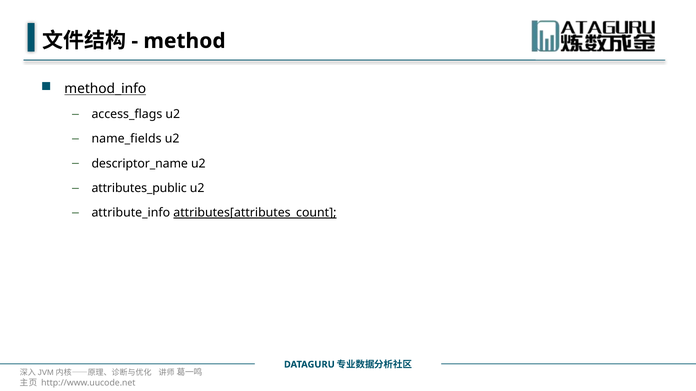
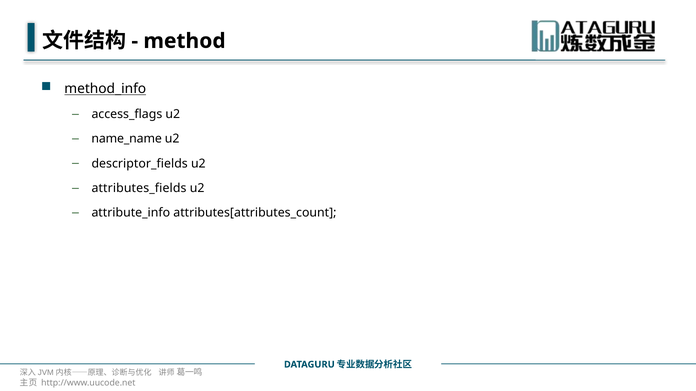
name_fields: name_fields -> name_name (127, 139)
descriptor_name: descriptor_name -> descriptor_fields (140, 164)
attributes_public: attributes_public -> attributes_fields (139, 188)
attributes[attributes_count underline: present -> none (255, 213)
